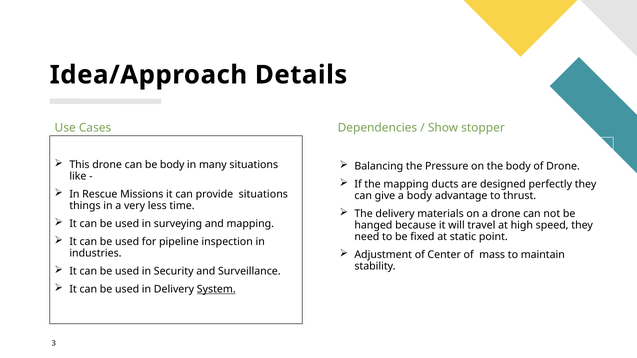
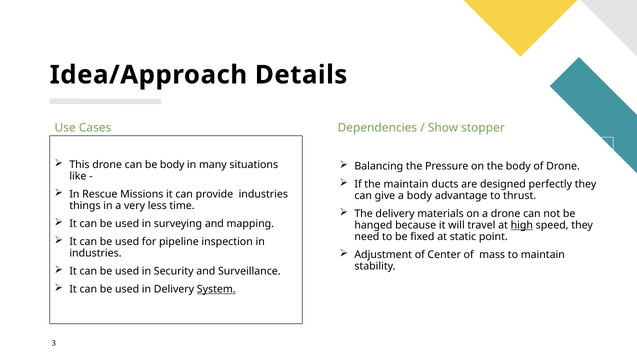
the mapping: mapping -> maintain (406, 185)
provide situations: situations -> industries (263, 194)
high underline: none -> present (522, 226)
